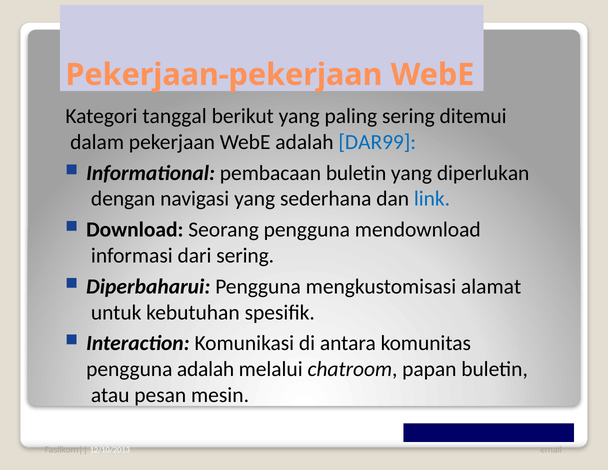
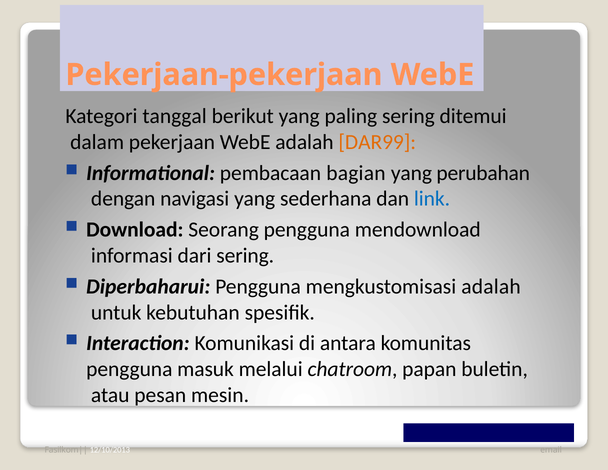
DAR99 colour: blue -> orange (377, 142)
pembacaan buletin: buletin -> bagian (356, 173)
diperlukan: diperlukan -> perubahan (483, 173)
mengkustomisasi alamat: alamat -> adalah (491, 286)
pengguna adalah: adalah -> masuk (206, 369)
